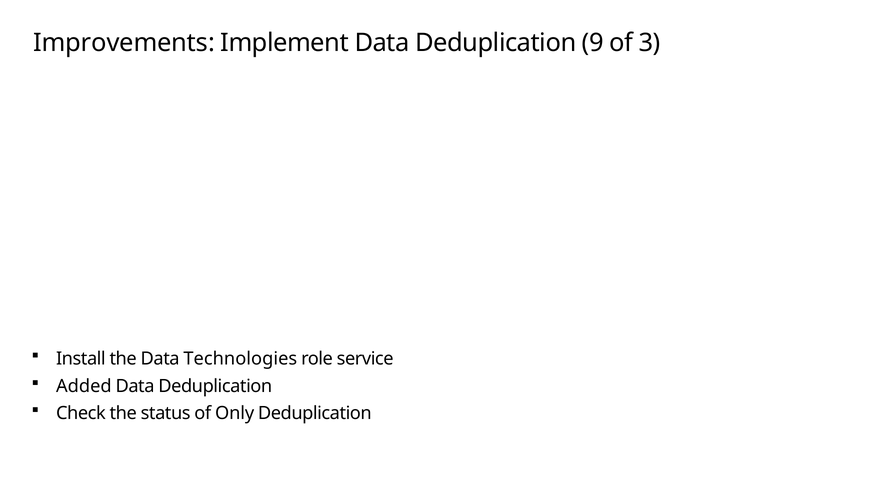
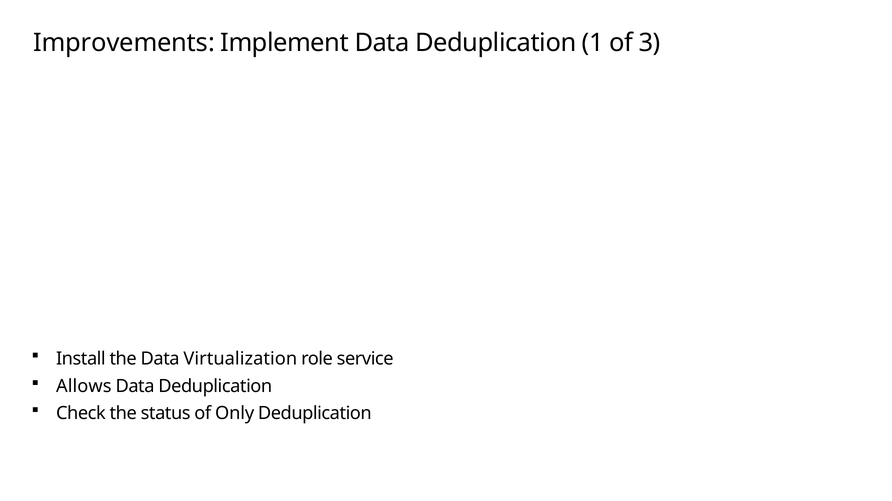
9: 9 -> 1 (593, 43)
Technologies: Technologies -> Virtualization (240, 359)
Added: Added -> Allows (84, 387)
